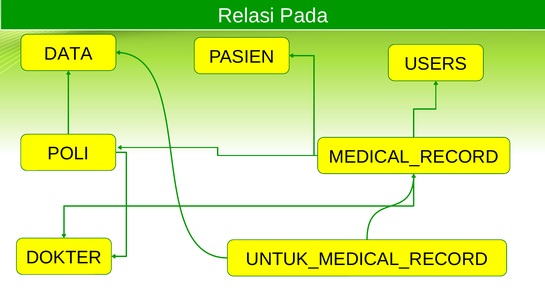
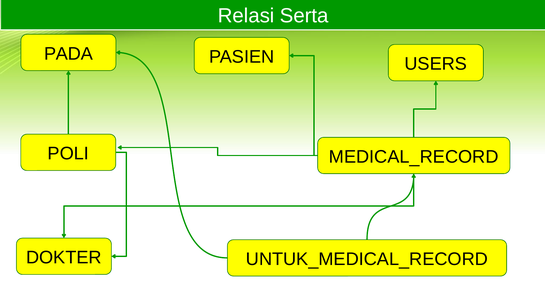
Pada: Pada -> Serta (304, 16)
DATA: DATA -> PADA (68, 54)
